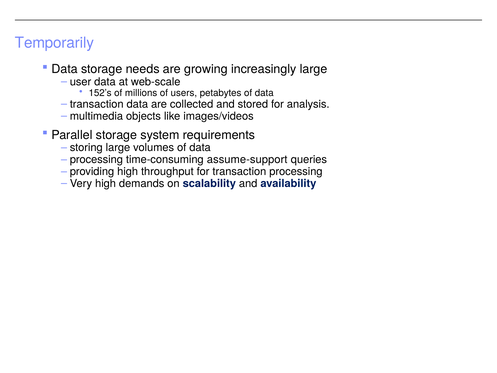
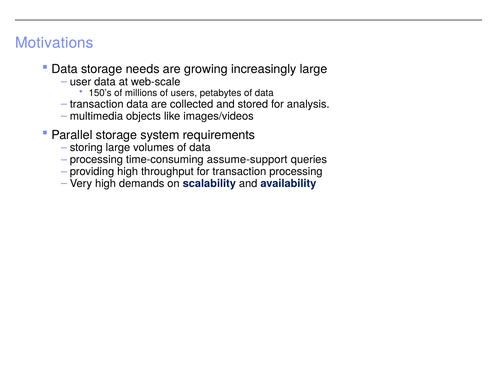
Temporarily: Temporarily -> Motivations (54, 43)
152’s: 152’s -> 150’s (100, 93)
